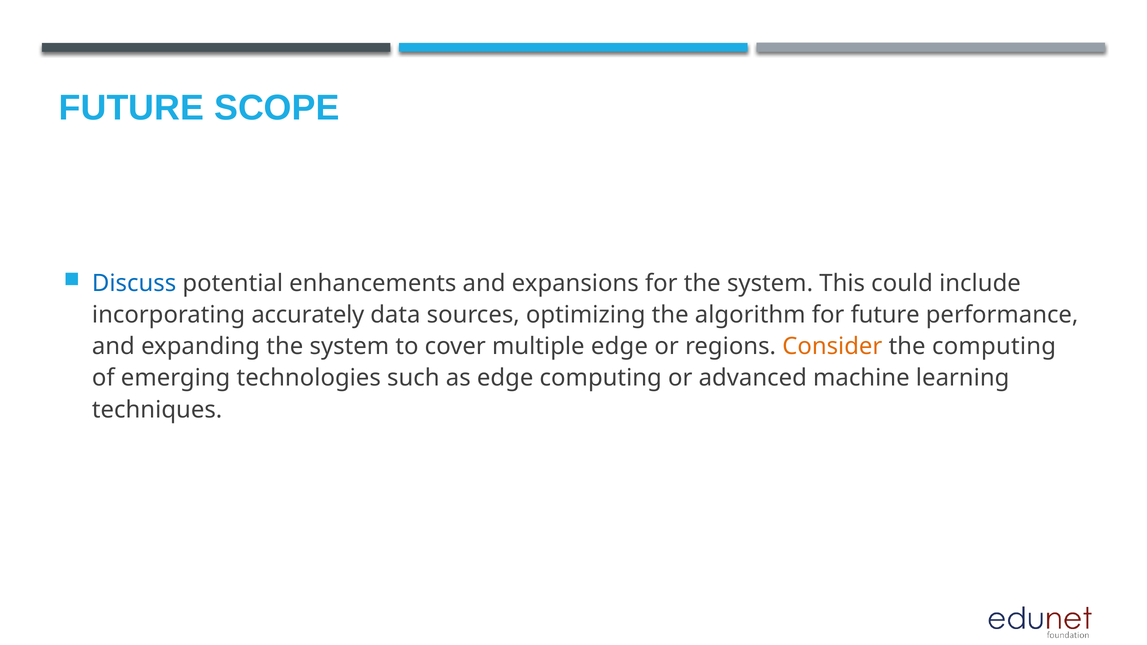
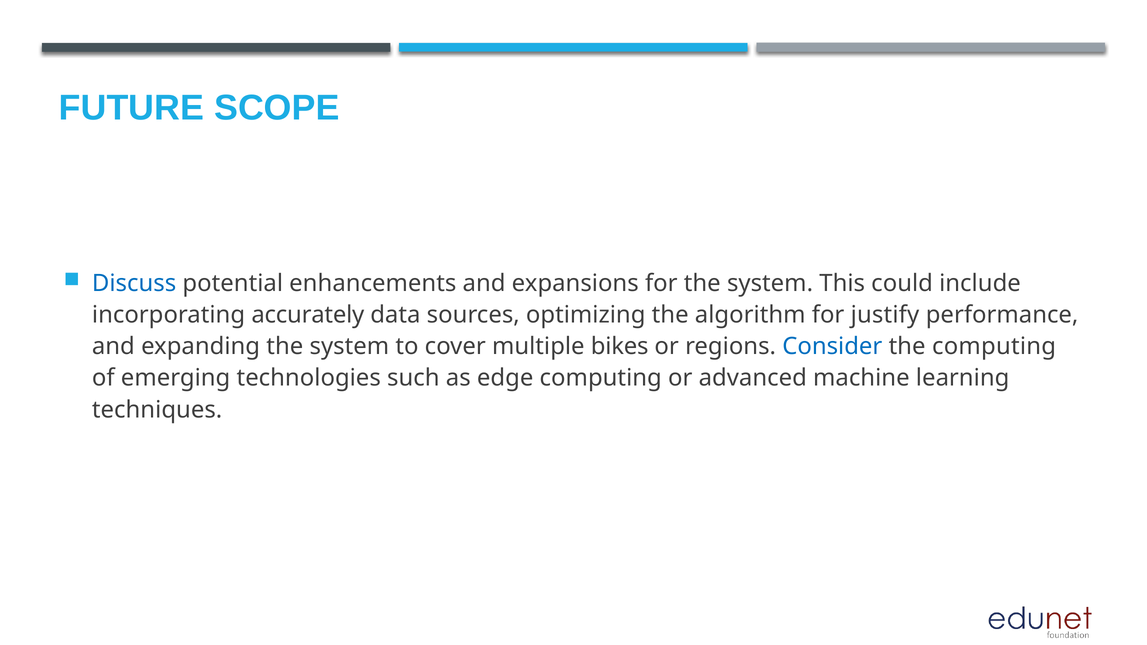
for future: future -> justify (885, 315)
multiple edge: edge -> bikes (620, 347)
Consider colour: orange -> blue (832, 347)
